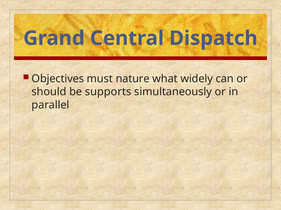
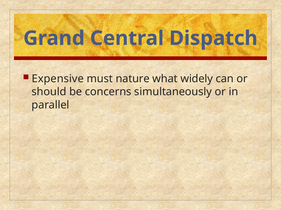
Objectives: Objectives -> Expensive (58, 79)
supports: supports -> concerns (108, 92)
